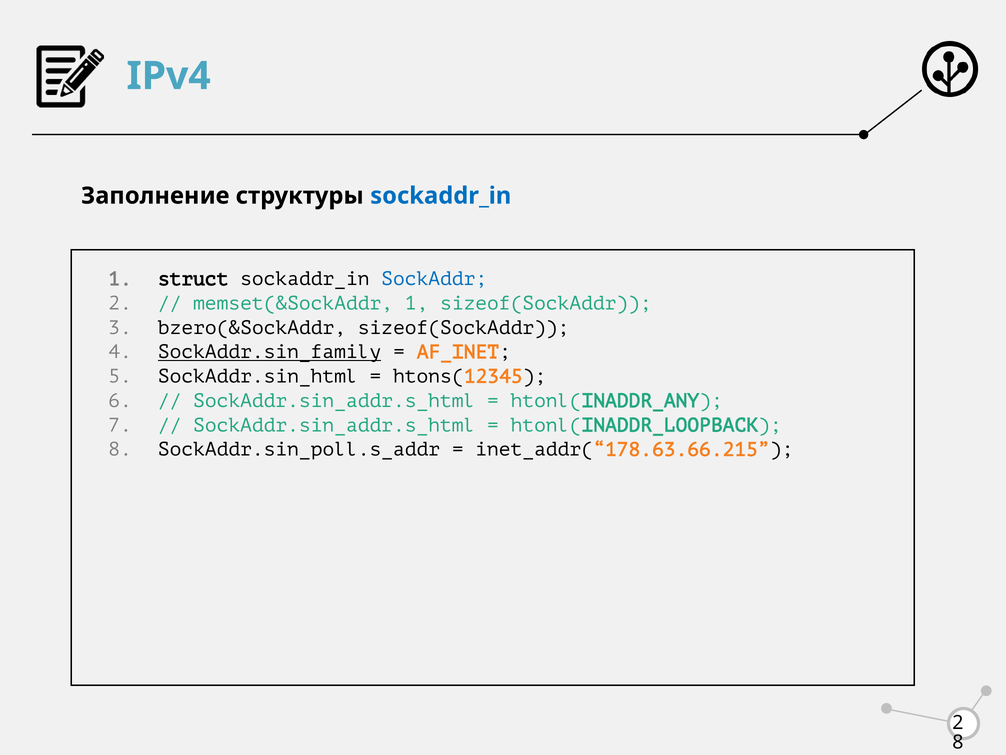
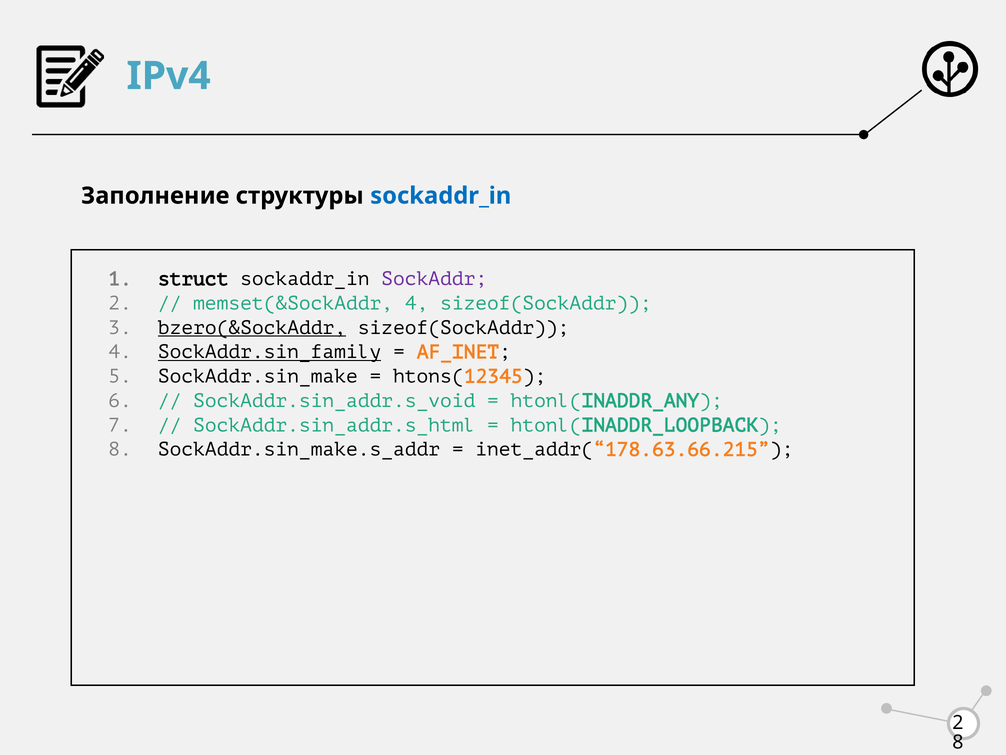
SockAddr colour: blue -> purple (434, 279)
memset(&SockAddr 1: 1 -> 4 (417, 303)
bzero(&SockAddr underline: none -> present (252, 327)
SockAddr.sin_html: SockAddr.sin_html -> SockAddr.sin_make (258, 376)
SockAddr.sin_addr.s_html: SockAddr.sin_addr.s_html -> SockAddr.sin_addr.s_void (334, 400)
SockAddr.sin_poll.s_addr: SockAddr.sin_poll.s_addr -> SockAddr.sin_make.s_addr (299, 449)
